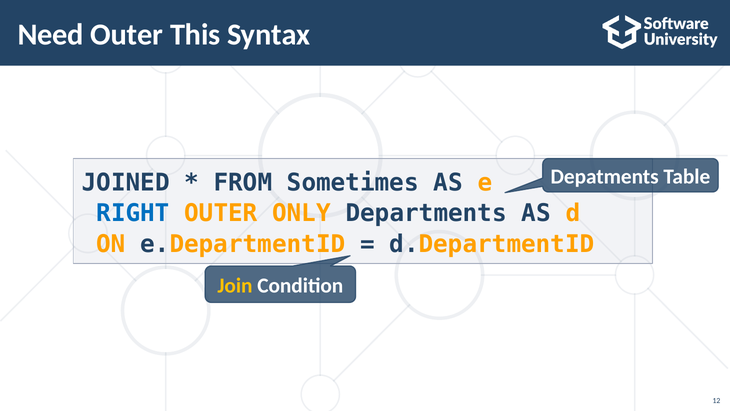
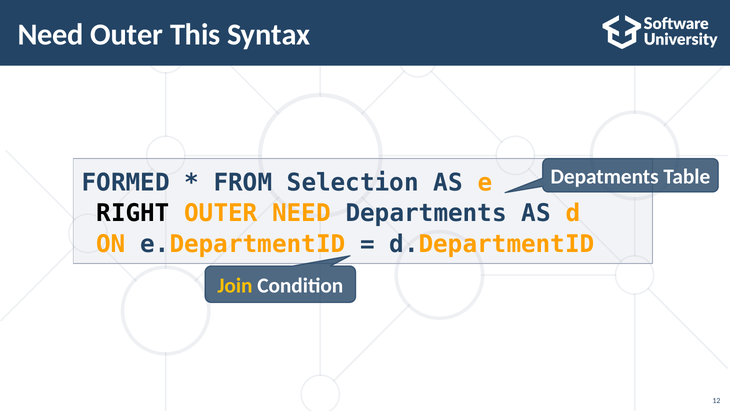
JOINED: JOINED -> FORMED (126, 183)
Sometimes: Sometimes -> Selection (353, 183)
RIGHT colour: blue -> black (133, 213)
OUTER ONLY: ONLY -> NEED (301, 213)
